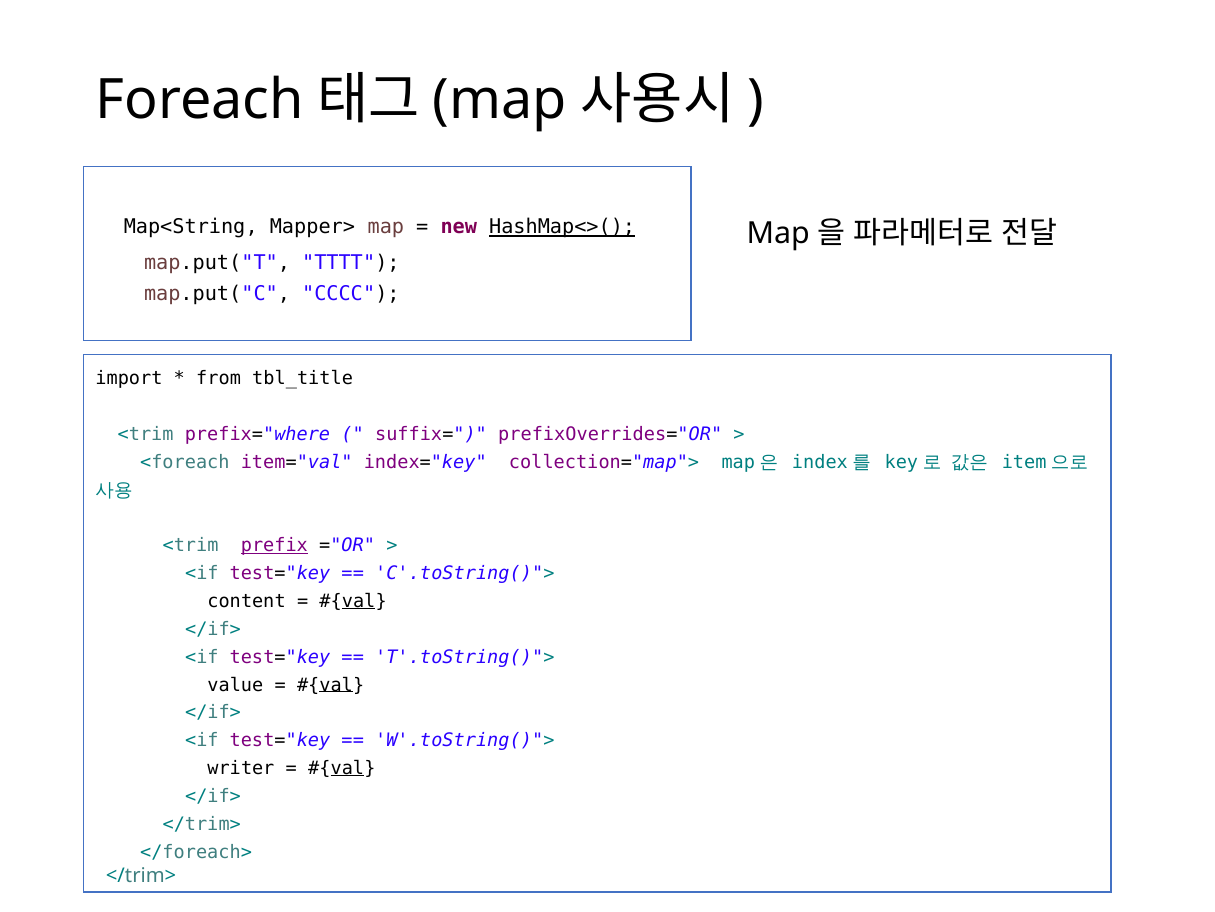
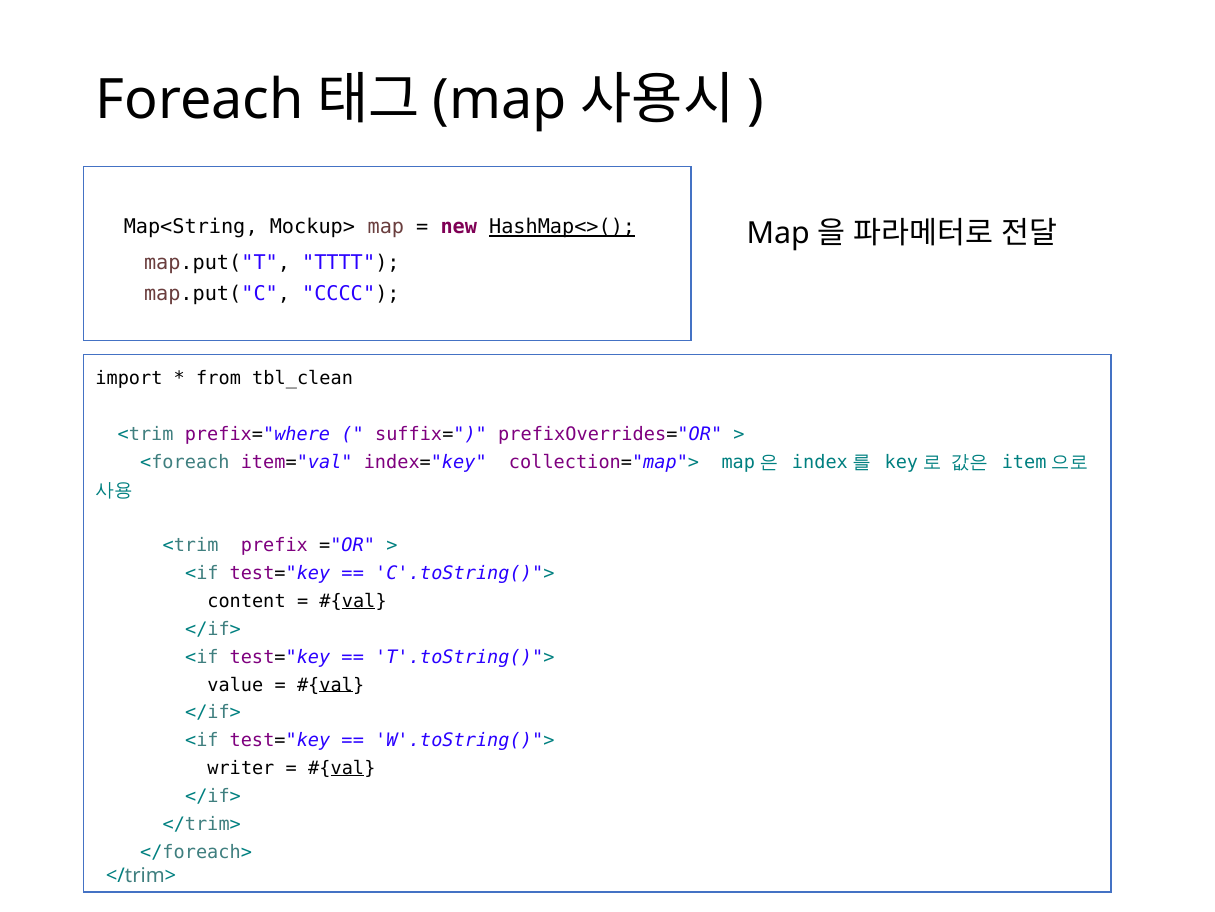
Mapper>: Mapper> -> Mockup> (312, 227)
tbl_title: tbl_title -> tbl_clean (303, 378)
prefix underline: present -> none (274, 545)
